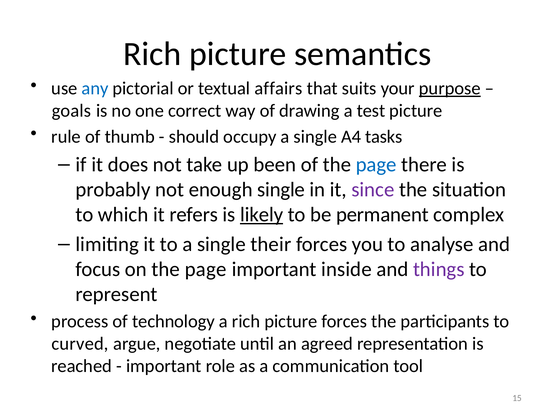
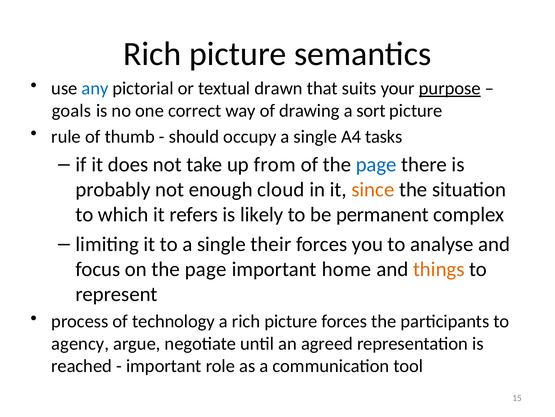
affairs: affairs -> drawn (279, 88)
test: test -> sort (371, 110)
been: been -> from (275, 164)
enough single: single -> cloud (281, 189)
since colour: purple -> orange (373, 189)
likely underline: present -> none (262, 214)
inside: inside -> home (346, 269)
things colour: purple -> orange (439, 269)
curved: curved -> agency (80, 343)
